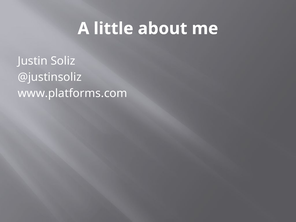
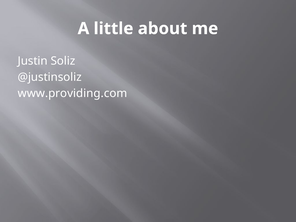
www.platforms.com: www.platforms.com -> www.providing.com (72, 93)
